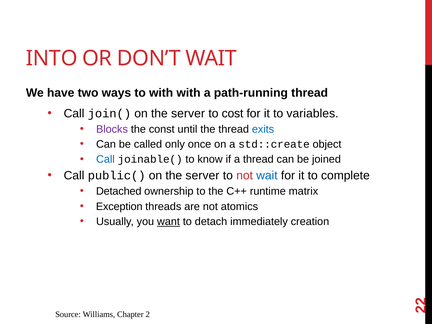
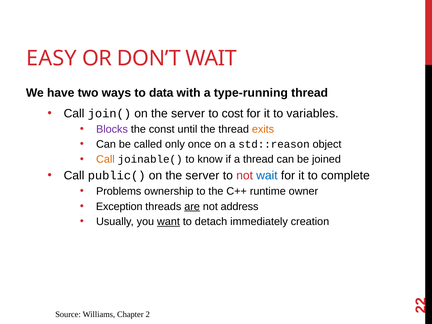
INTO: INTO -> EASY (51, 58)
to with: with -> data (161, 93)
path-running: path-running -> type-running (251, 93)
exits colour: blue -> orange (263, 129)
std::create: std::create -> std::reason (274, 144)
Call colour: blue -> orange (105, 159)
Detached: Detached -> Problems (119, 191)
matrix: matrix -> owner (303, 191)
are underline: none -> present (192, 206)
atomics: atomics -> address (240, 206)
